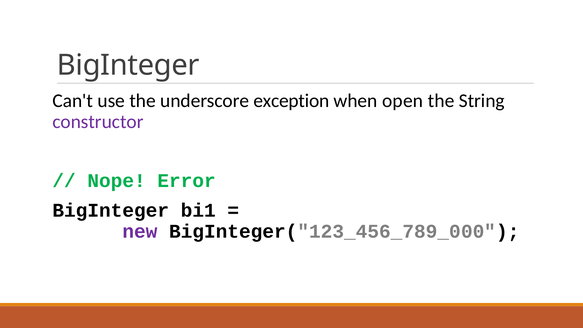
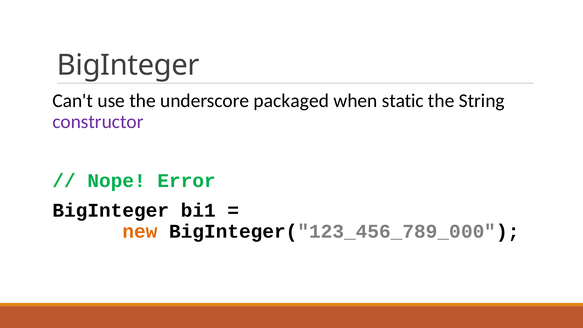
exception: exception -> packaged (291, 101)
open: open -> static (403, 101)
new colour: purple -> orange (140, 231)
